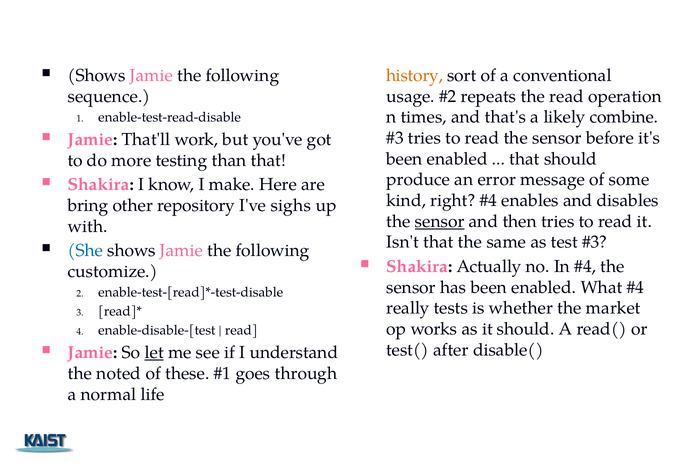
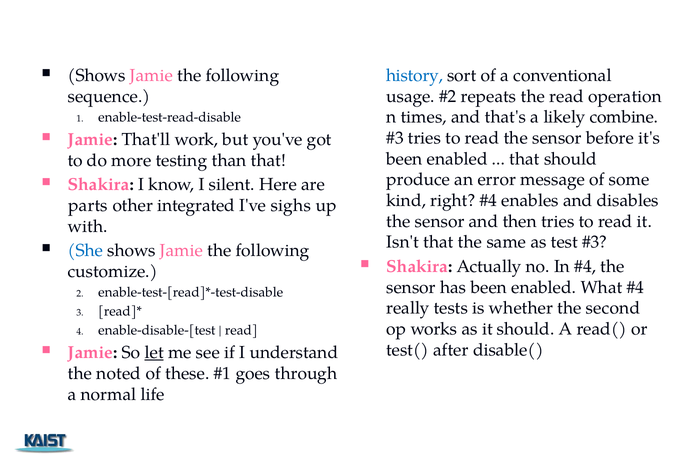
history colour: orange -> blue (415, 76)
make: make -> silent (232, 185)
bring: bring -> parts (88, 206)
repository: repository -> integrated (196, 206)
sensor underline: present -> none (440, 222)
market: market -> second (613, 308)
